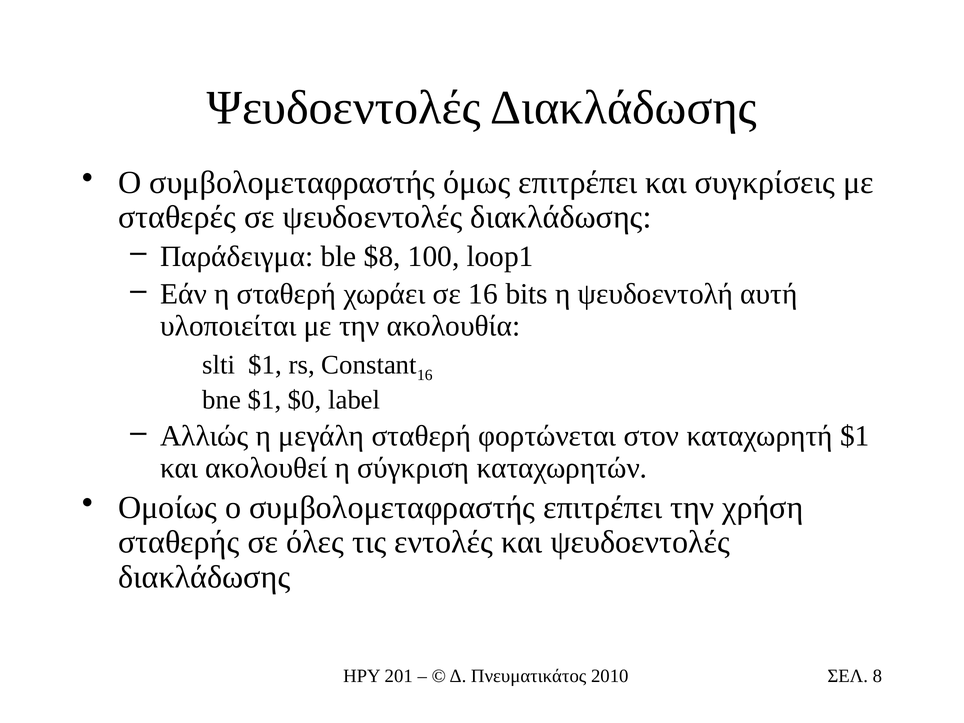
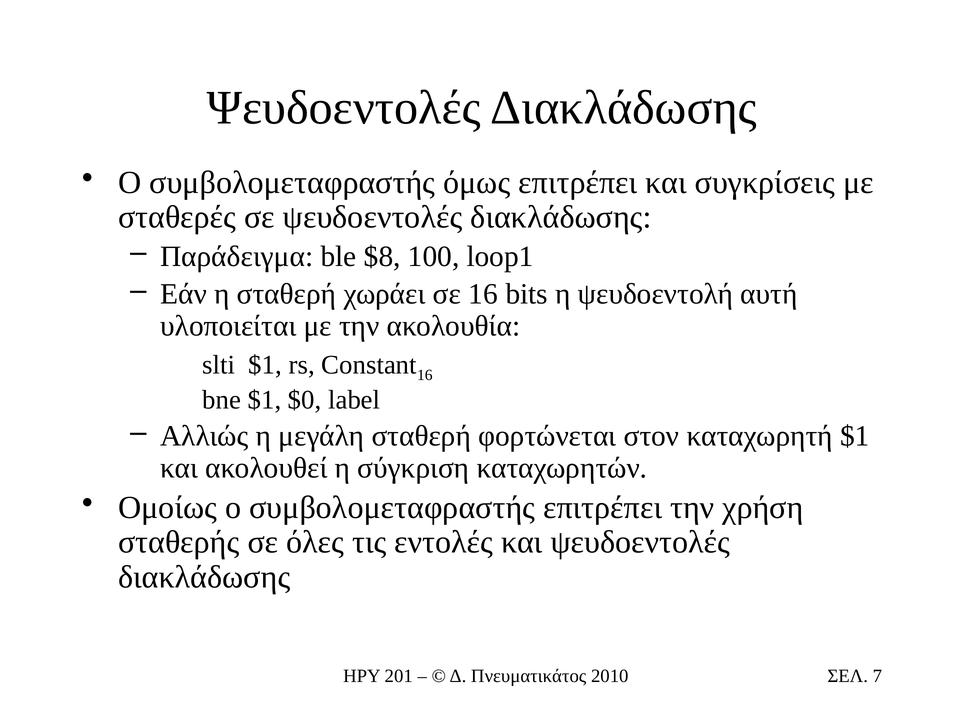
8: 8 -> 7 (877, 676)
